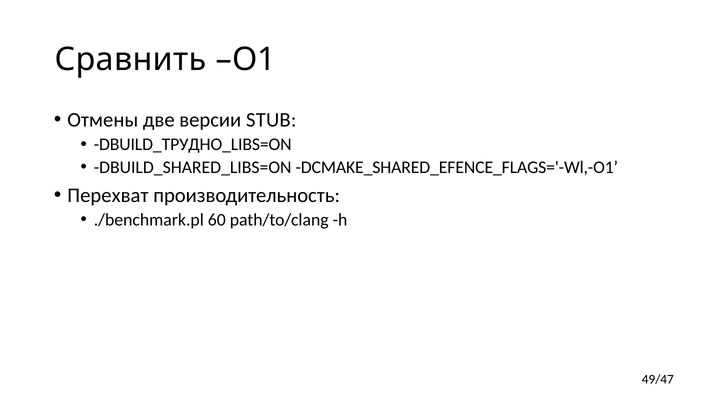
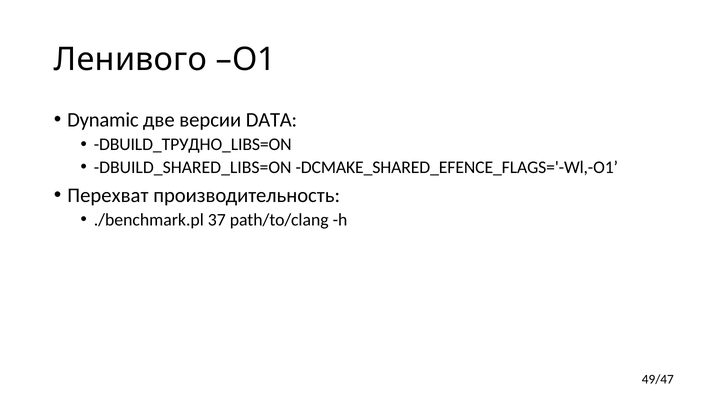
Сравнить: Сравнить -> Ленивого (131, 59)
Отмены: Отмены -> Dynamic (103, 120)
STUB: STUB -> DATA (271, 120)
60: 60 -> 37 (217, 219)
